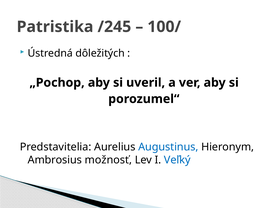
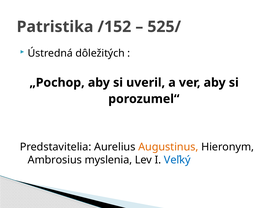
/245: /245 -> /152 (114, 27)
100/: 100/ -> 525/ (164, 27)
Augustinus colour: blue -> orange (168, 147)
možnosť: možnosť -> myslenia (108, 160)
